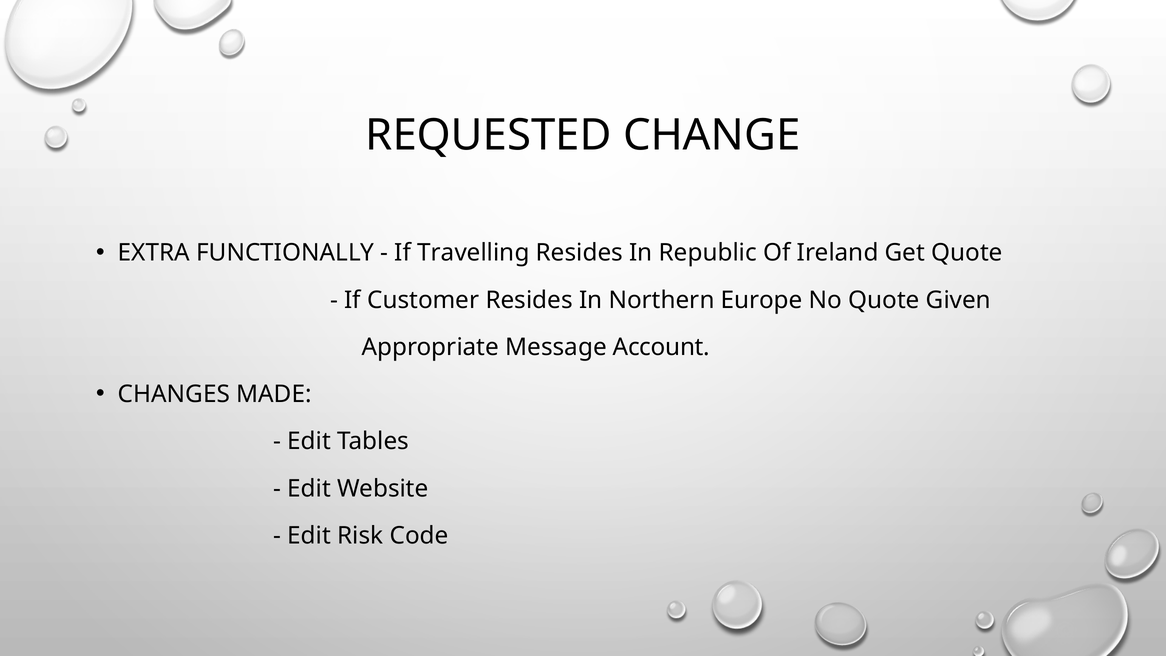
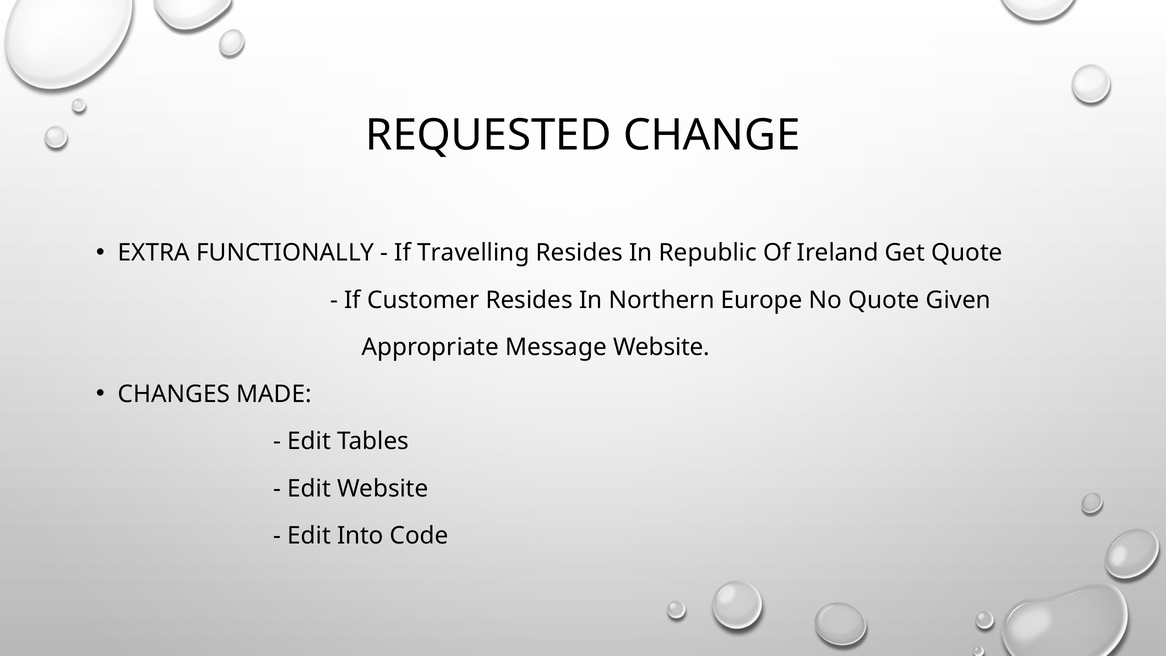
Message Account: Account -> Website (661, 347)
Risk: Risk -> Into (360, 536)
